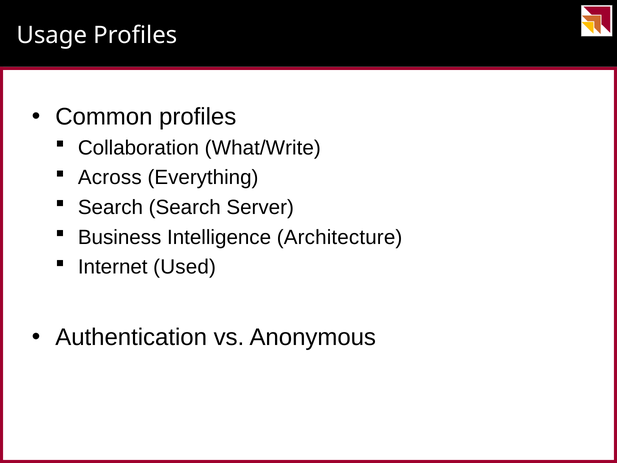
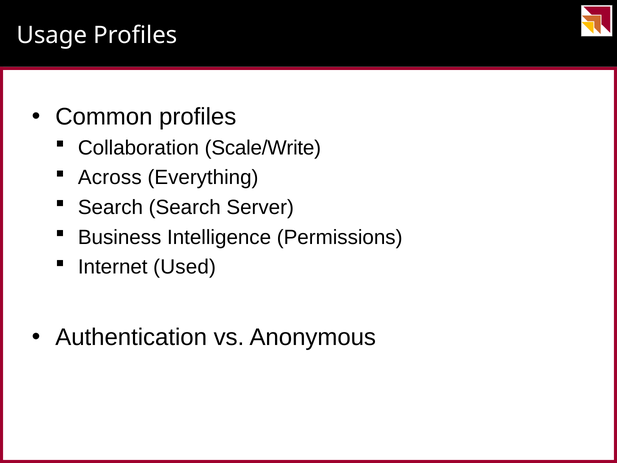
What/Write: What/Write -> Scale/Write (263, 148)
Architecture: Architecture -> Permissions (340, 237)
